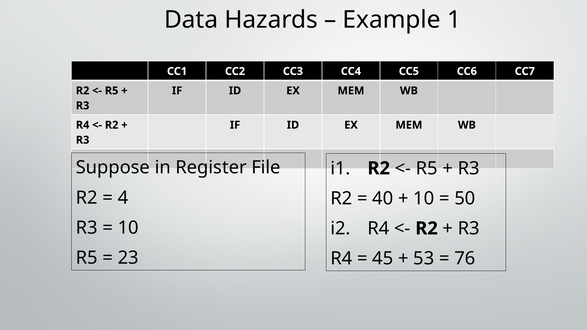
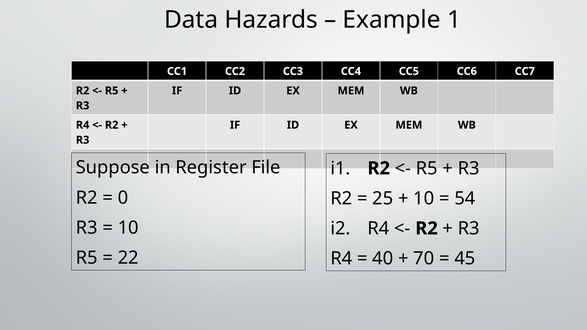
4: 4 -> 0 (123, 198)
40: 40 -> 25 (383, 198)
50: 50 -> 54 (465, 198)
23: 23 -> 22 (128, 258)
45: 45 -> 40 (383, 259)
53: 53 -> 70 (424, 259)
76: 76 -> 45 (465, 259)
